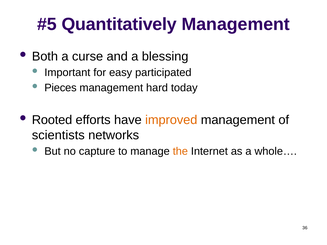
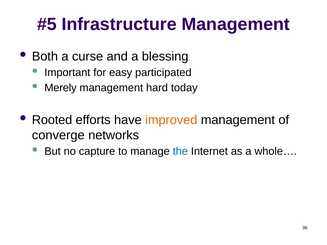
Quantitatively: Quantitatively -> Infrastructure (119, 24)
Pieces: Pieces -> Merely (60, 88)
scientists: scientists -> converge (58, 135)
the colour: orange -> blue (180, 152)
